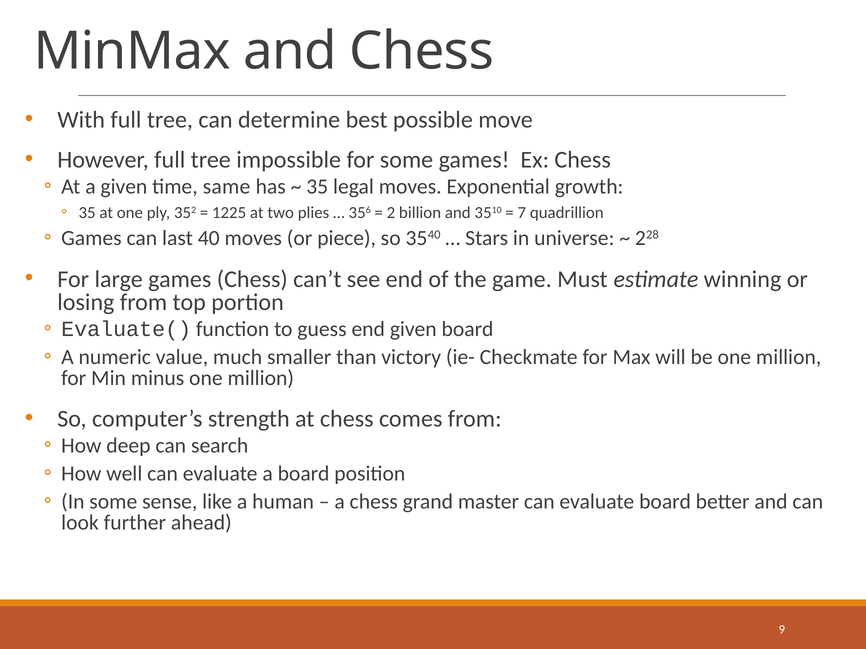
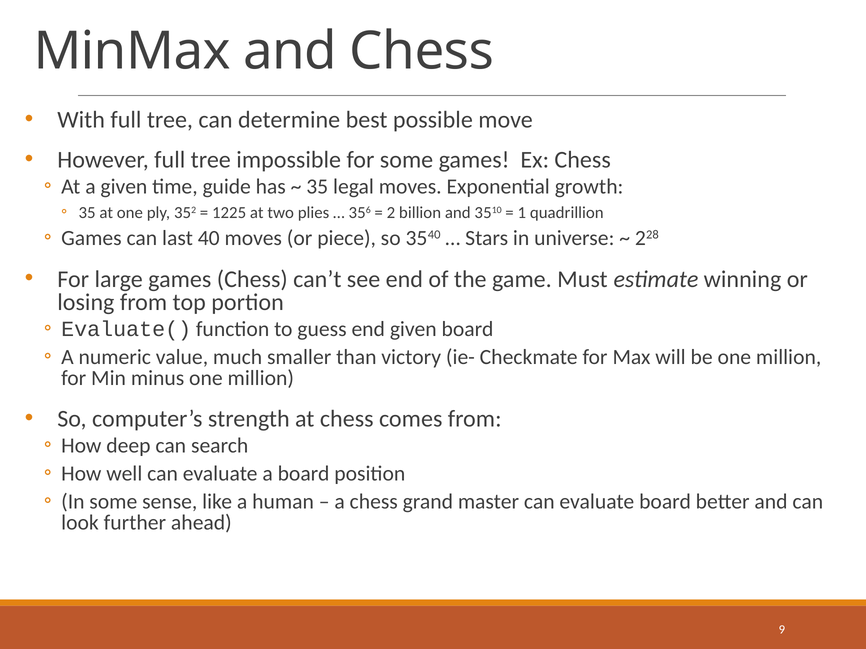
same: same -> guide (227, 187)
7: 7 -> 1 (522, 213)
